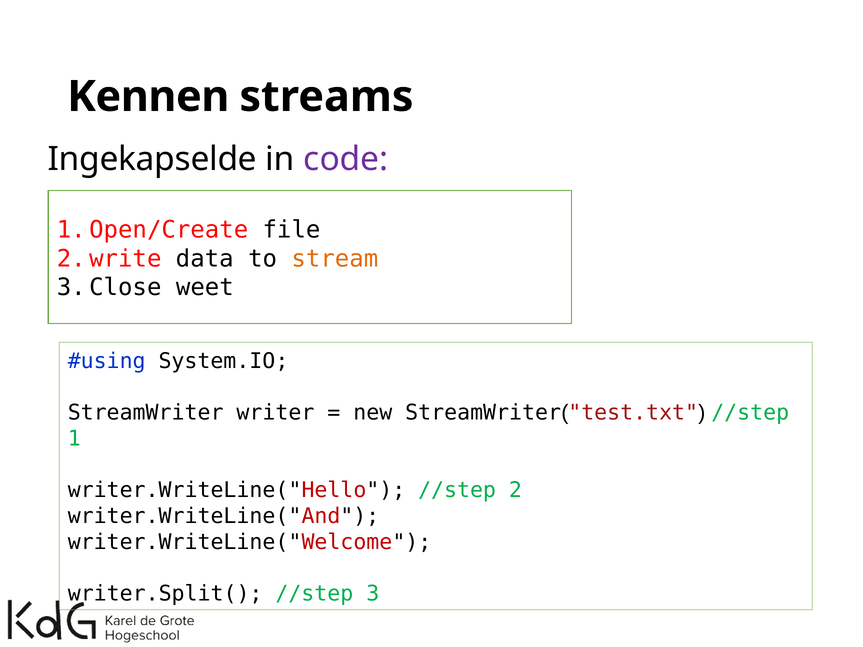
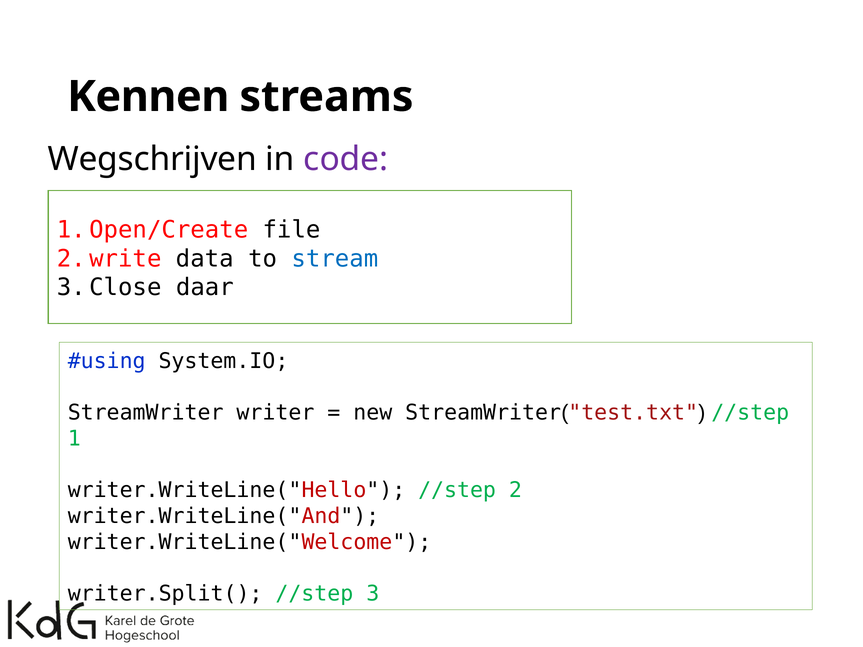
Ingekapselde: Ingekapselde -> Wegschrijven (152, 159)
stream colour: orange -> blue (335, 259)
weet: weet -> daar (205, 288)
